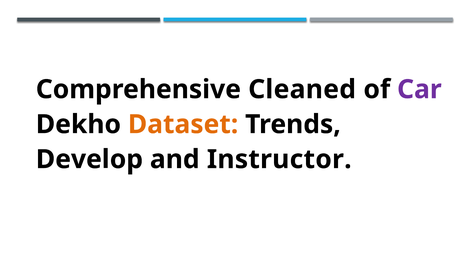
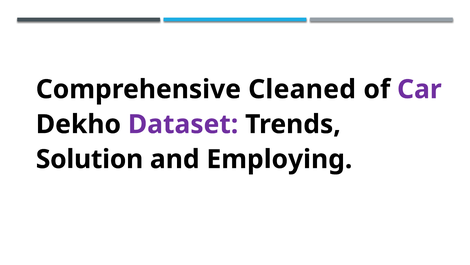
Dataset colour: orange -> purple (183, 124)
Develop: Develop -> Solution (90, 159)
Instructor: Instructor -> Employing (279, 159)
